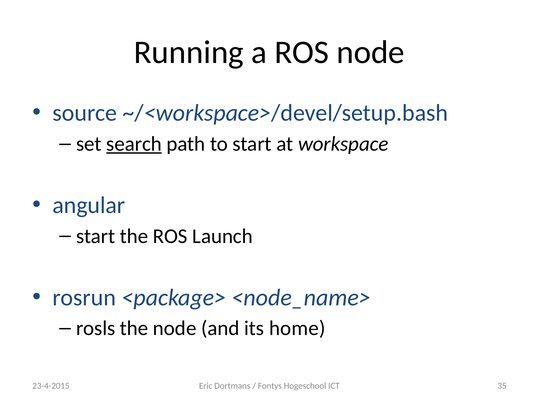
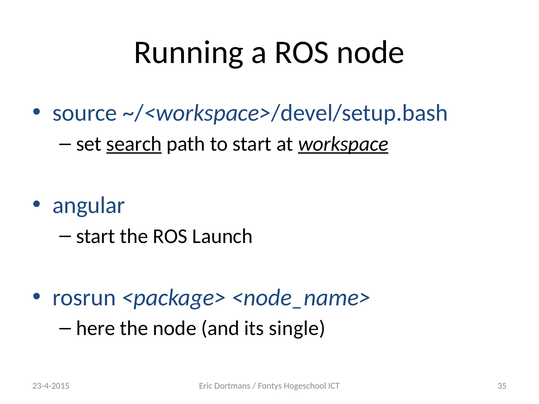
workspace underline: none -> present (343, 144)
rosls: rosls -> here (96, 329)
home: home -> single (297, 329)
